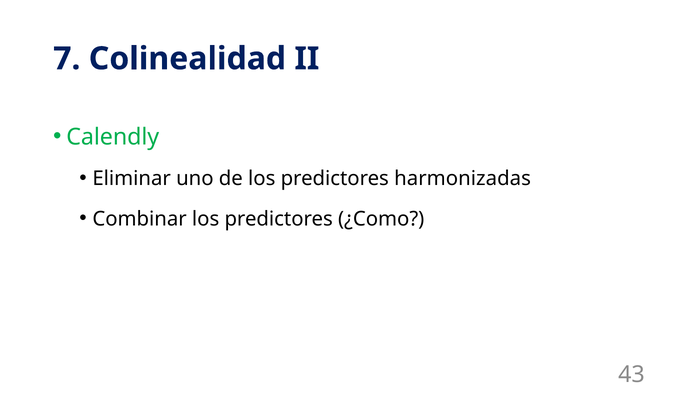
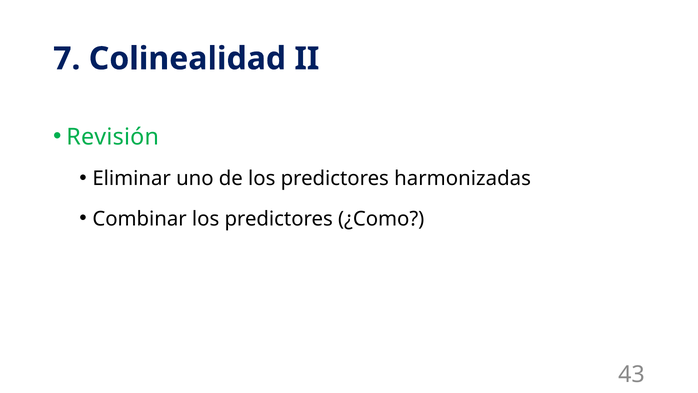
Calendly: Calendly -> Revisión (113, 137)
